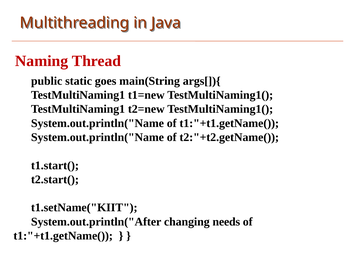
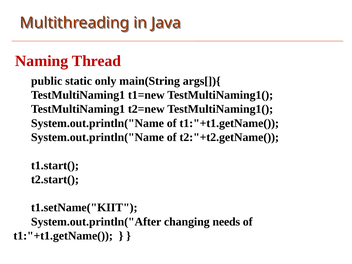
goes: goes -> only (106, 81)
